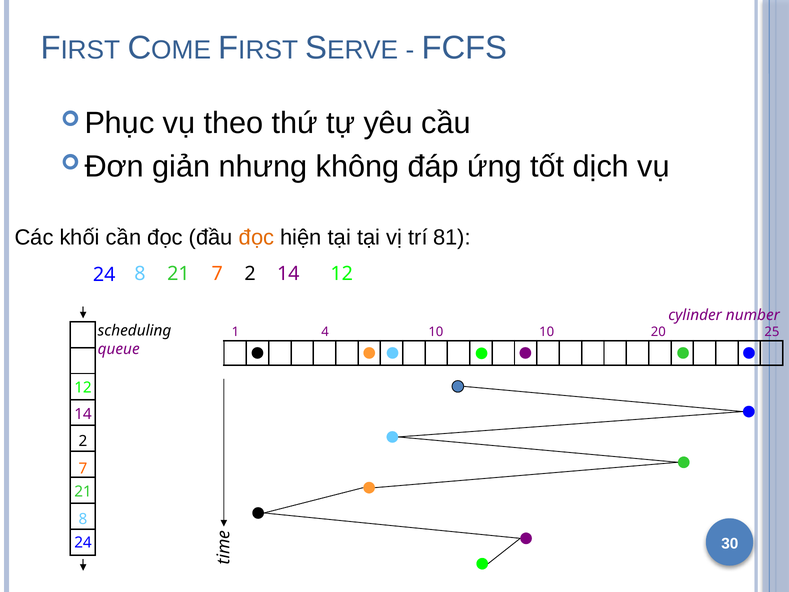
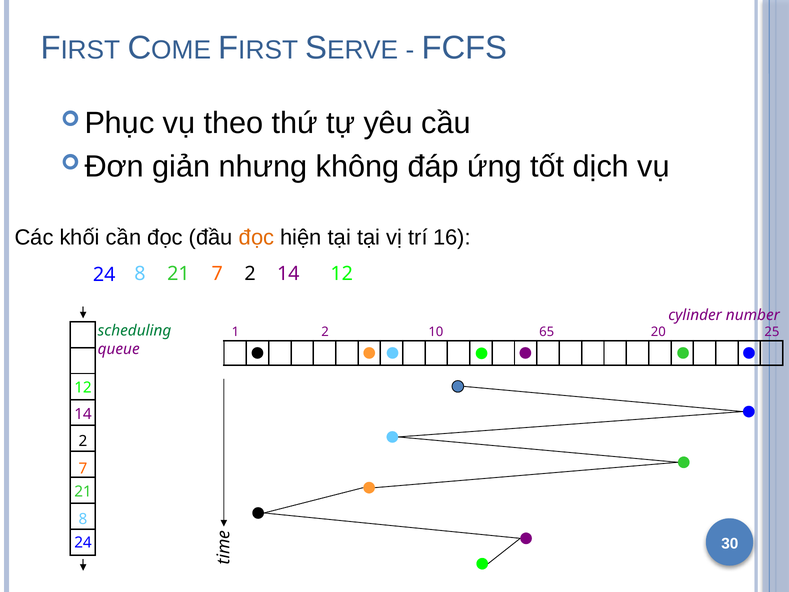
81: 81 -> 16 (452, 237)
scheduling colour: black -> green (135, 330)
1 4: 4 -> 2 (325, 332)
10 10: 10 -> 65 (547, 332)
